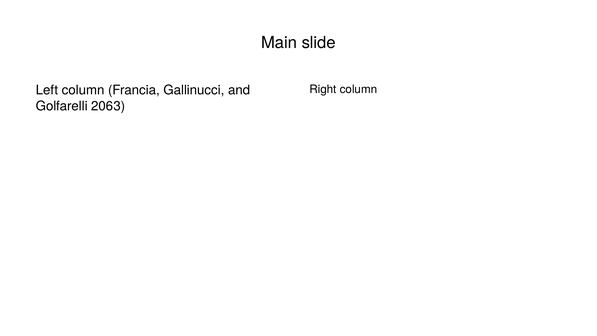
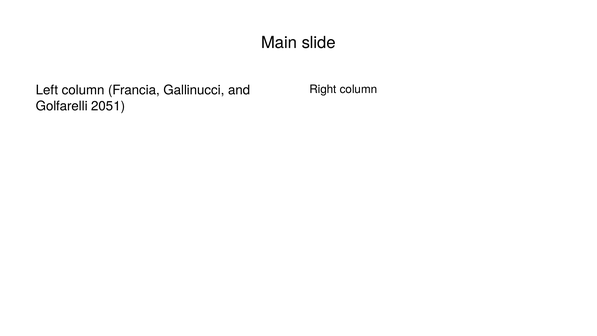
2063: 2063 -> 2051 (108, 106)
